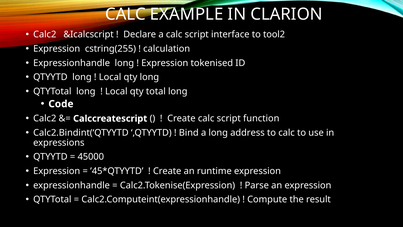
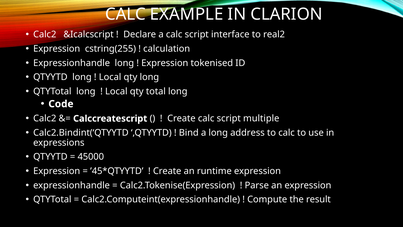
tool2: tool2 -> real2 (274, 35)
function: function -> multiple (261, 118)
